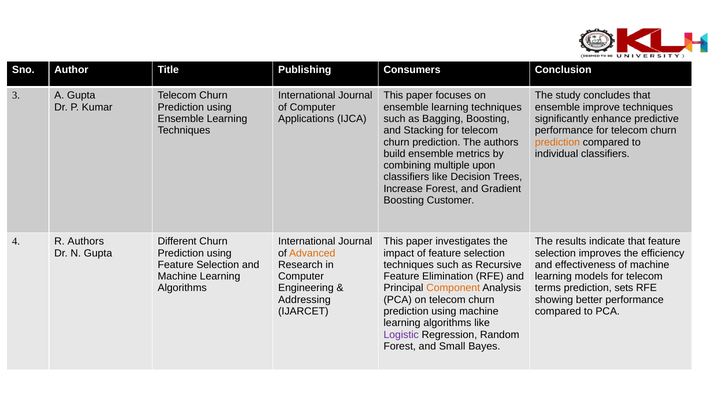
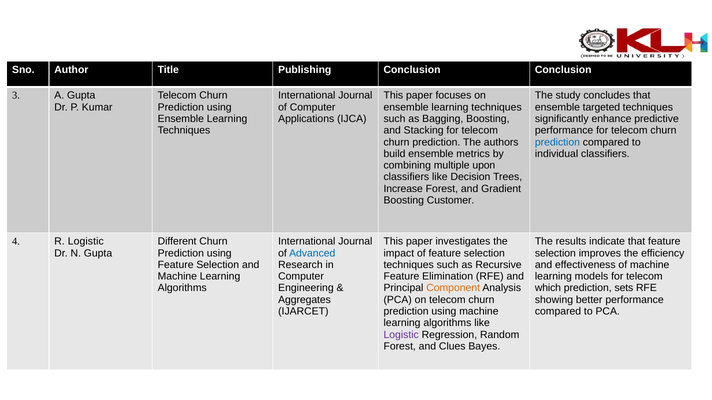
Publishing Consumers: Consumers -> Conclusion (412, 70)
improve: improve -> targeted (601, 107)
prediction colour: orange -> blue (557, 142)
R Authors: Authors -> Logistic (86, 242)
Advanced colour: orange -> blue (312, 253)
terms: terms -> which (548, 288)
Addressing: Addressing -> Aggregates (305, 300)
Small: Small -> Clues (452, 347)
